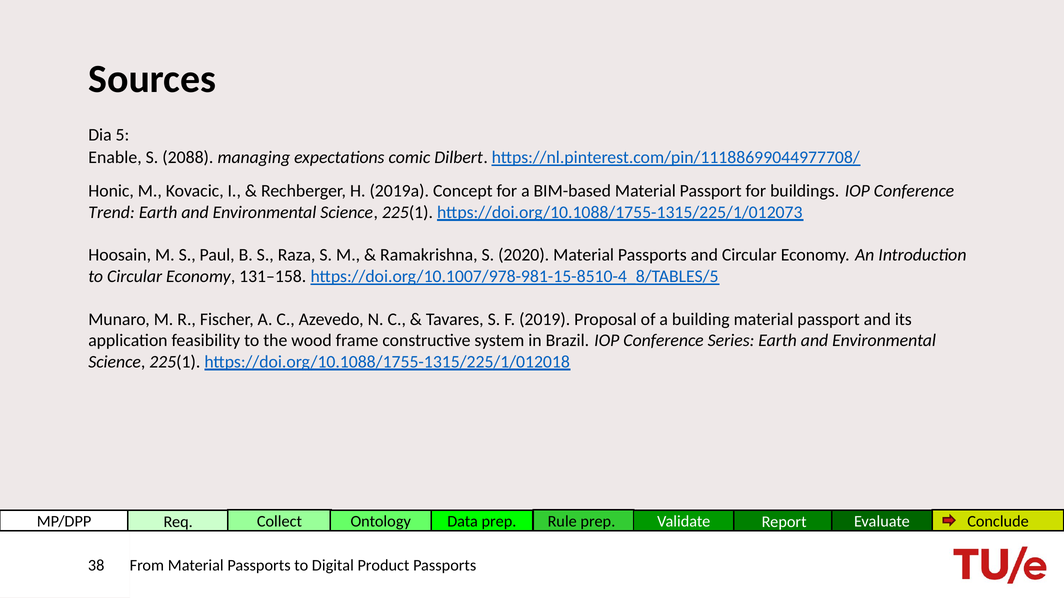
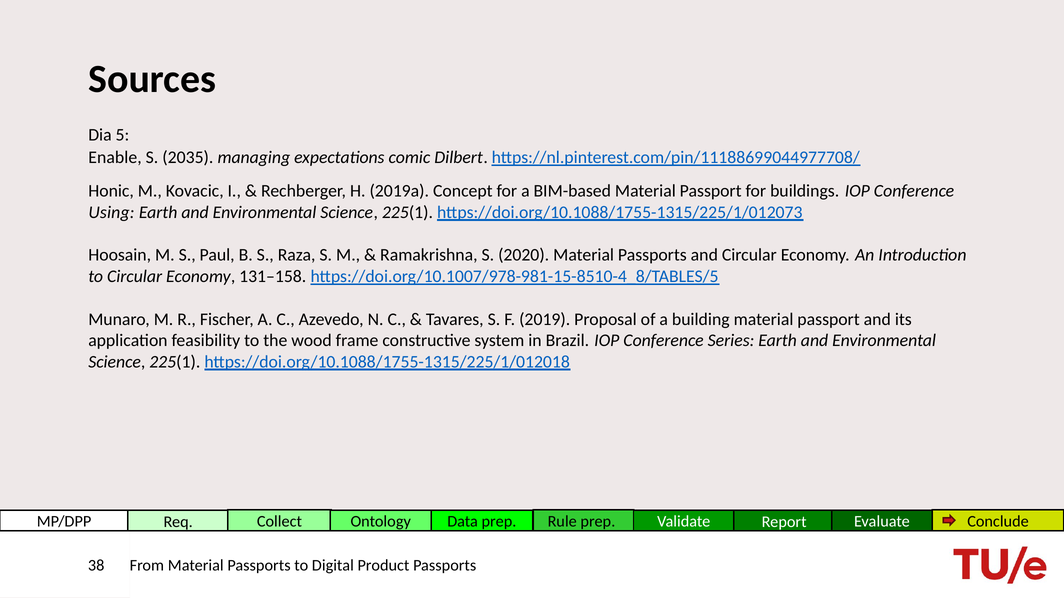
2088: 2088 -> 2035 (188, 158)
Trend: Trend -> Using (111, 212)
